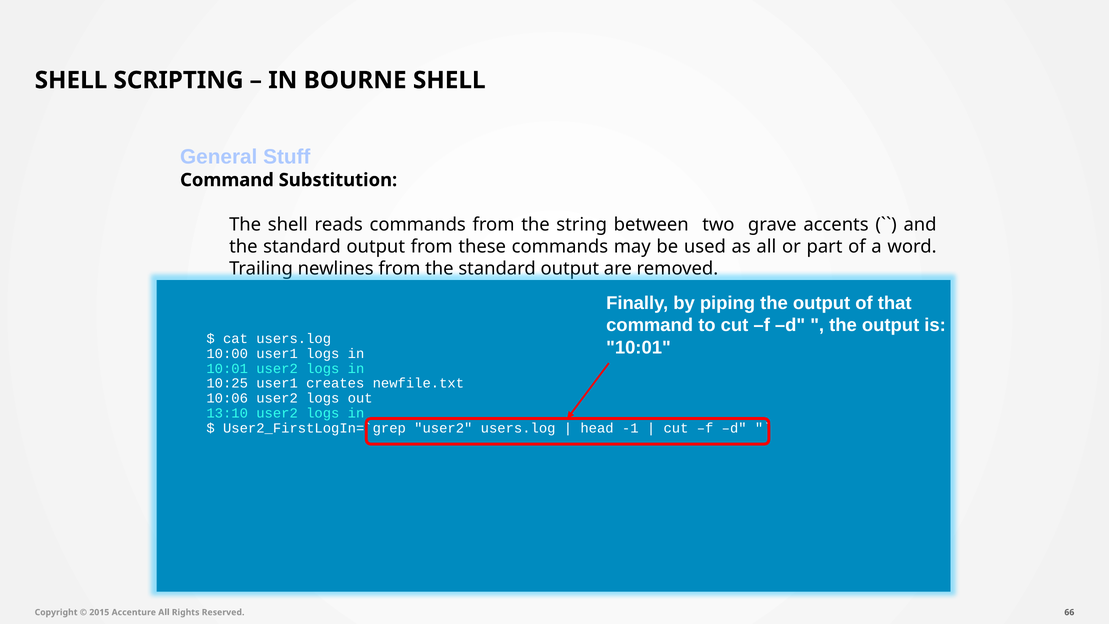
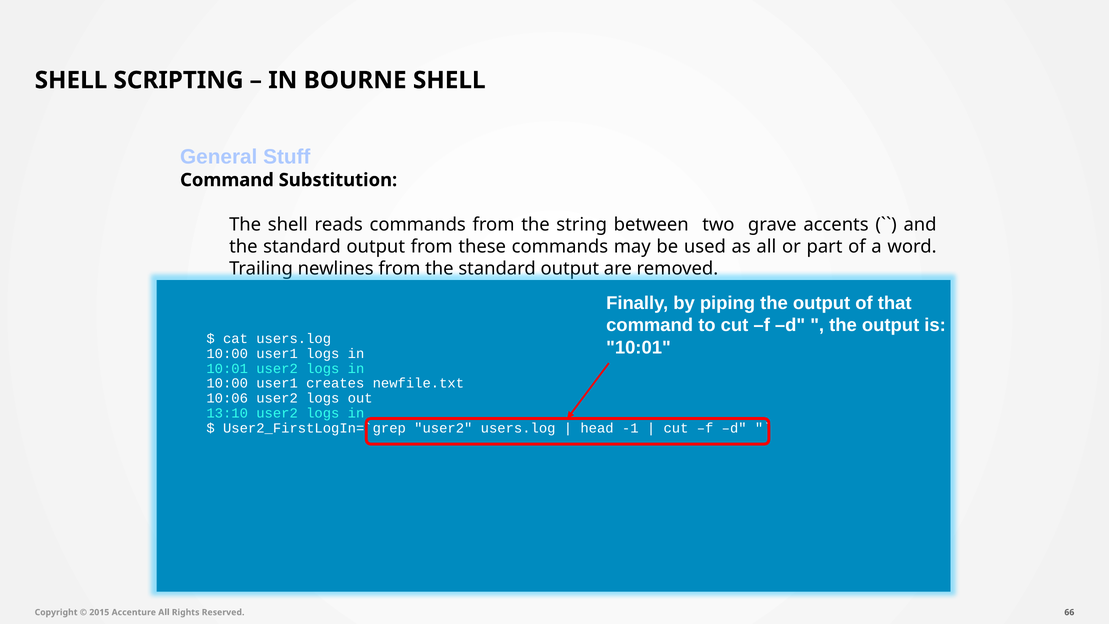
10:25: 10:25 -> 10:00 (227, 383)
